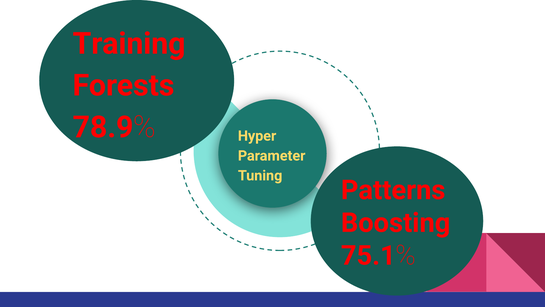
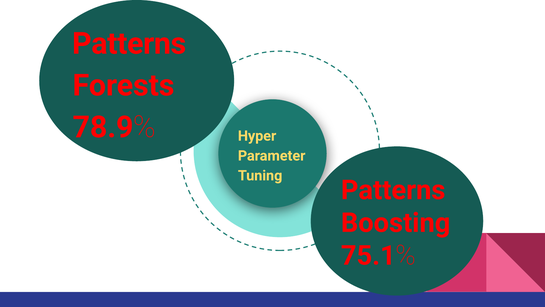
Training: Training -> Patterns (129, 44)
